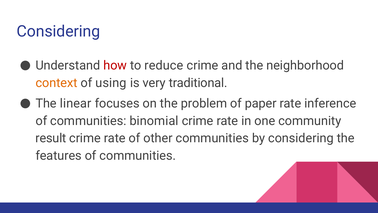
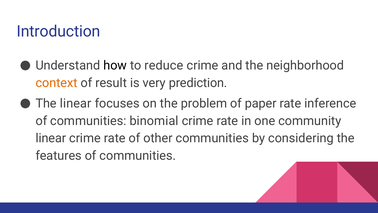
Considering: Considering -> Introduction (59, 31)
how colour: red -> black (115, 65)
using: using -> result (111, 83)
traditional: traditional -> prediction (198, 83)
result: result -> linear (51, 138)
